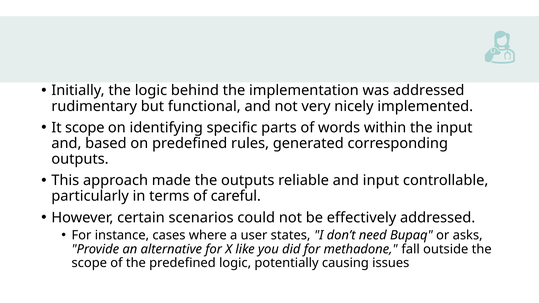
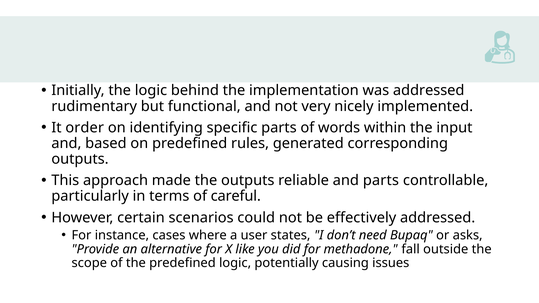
It scope: scope -> order (85, 128)
and input: input -> parts (381, 181)
